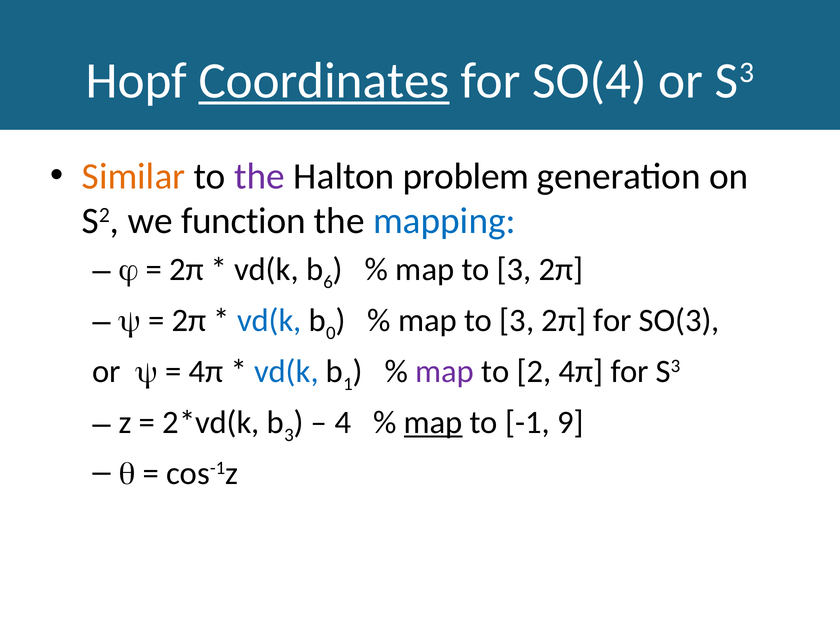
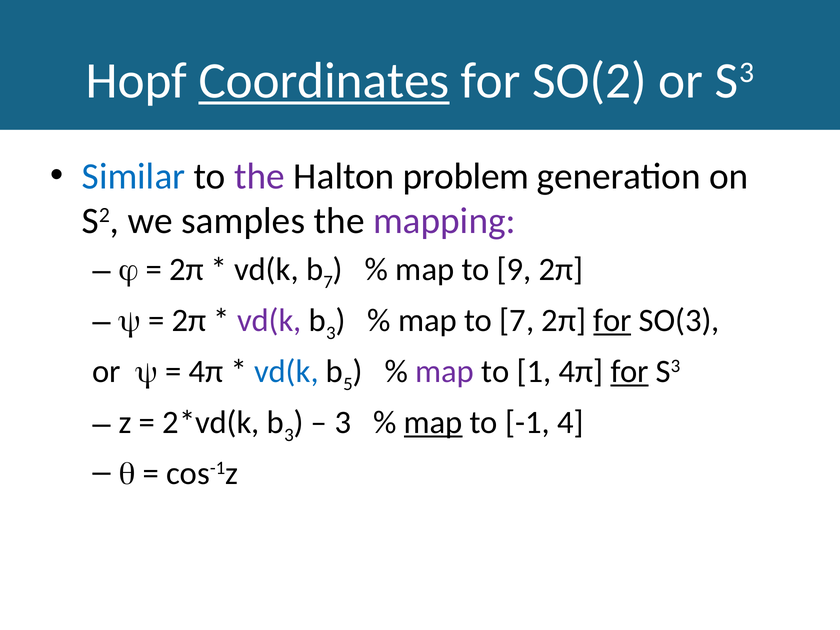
SO(4: SO(4 -> SO(2 (589, 81)
Similar colour: orange -> blue (134, 176)
function: function -> samples (243, 221)
mapping colour: blue -> purple (444, 221)
6: 6 -> 7 (328, 282)
3: 3 -> 9 (514, 269)
vd(k colour: blue -> purple (269, 320)
0: 0 -> 3 (331, 333)
3: 3 -> 7 (517, 320)
for underline: none -> present (612, 320)
1: 1 -> 5 (348, 384)
2: 2 -> 1 (534, 371)
for underline: none -> present (630, 371)
4: 4 -> 3 (343, 422)
9: 9 -> 4 (570, 422)
